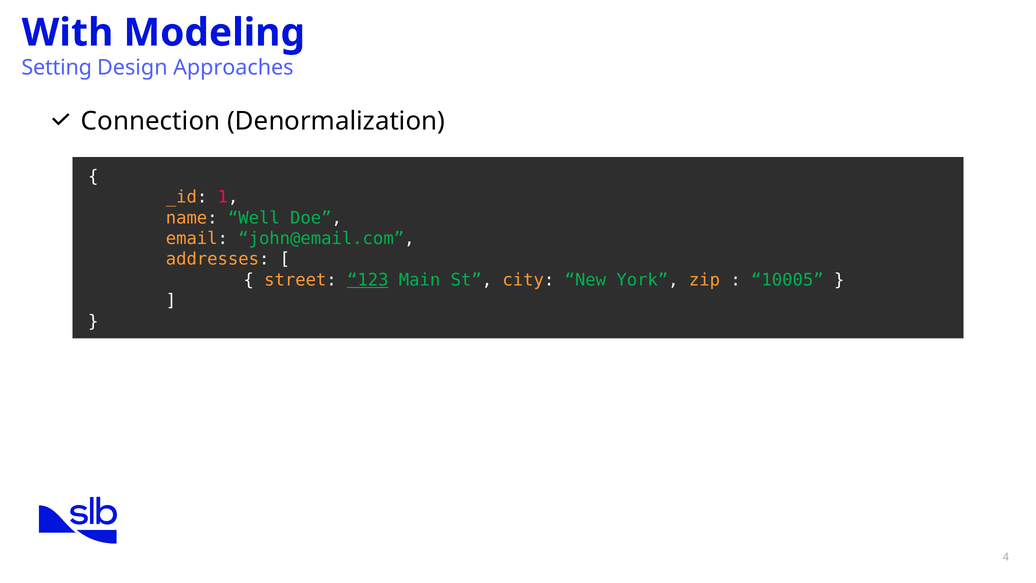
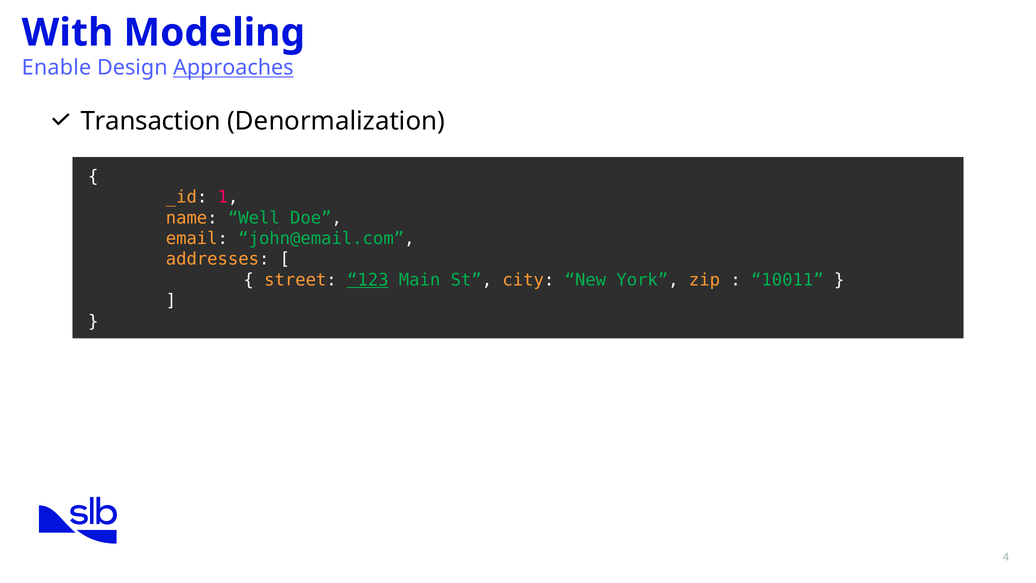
Setting: Setting -> Enable (56, 68)
Approaches underline: none -> present (233, 68)
Connection: Connection -> Transaction (151, 121)
10005: 10005 -> 10011 (787, 280)
